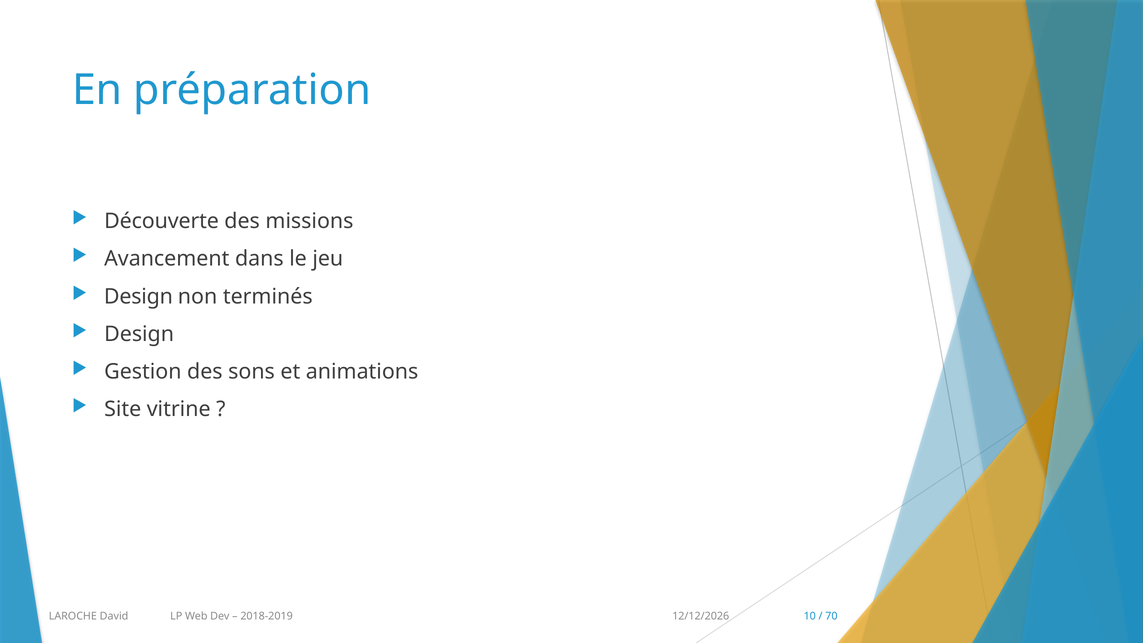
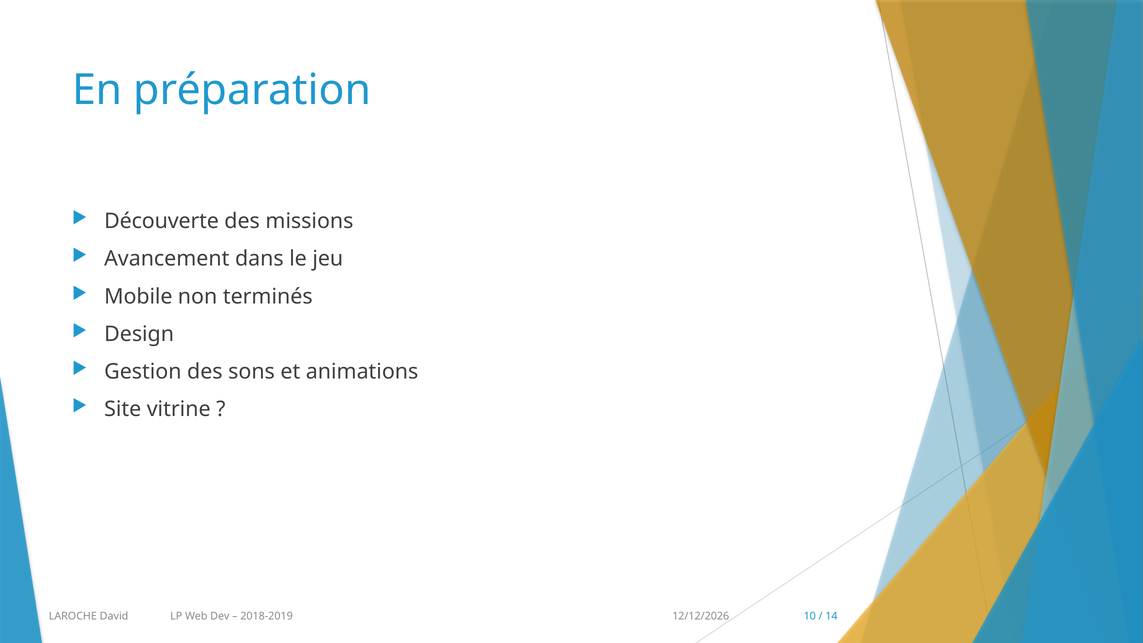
Design: Design -> Mobile (138, 296)
70: 70 -> 14 (831, 616)
